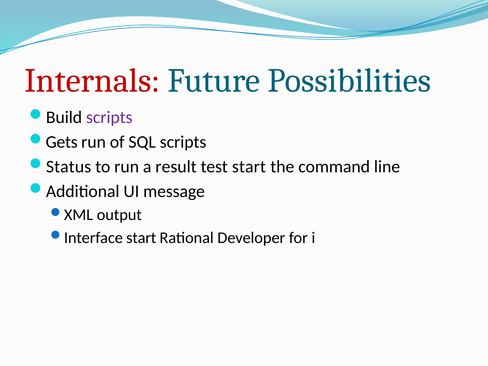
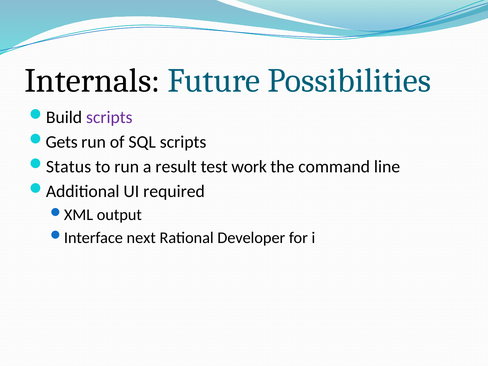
Internals colour: red -> black (92, 81)
test start: start -> work (249, 167)
message: message -> required (174, 191)
start: start -> next (141, 238)
